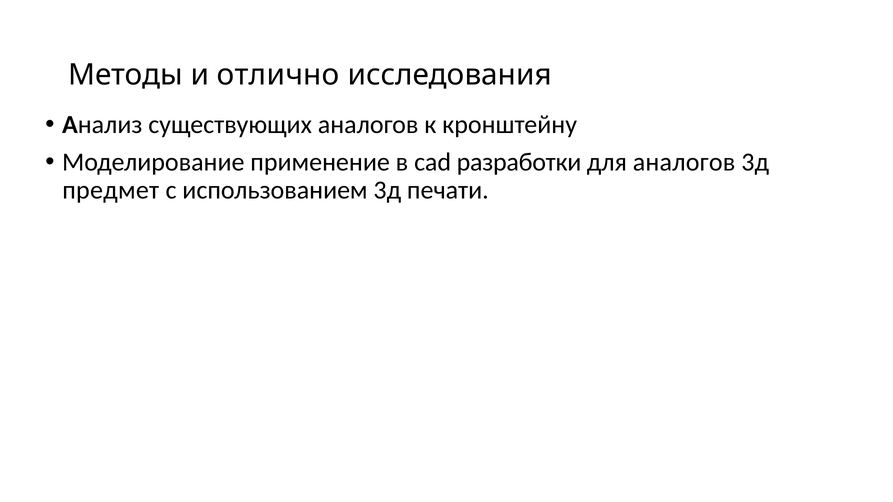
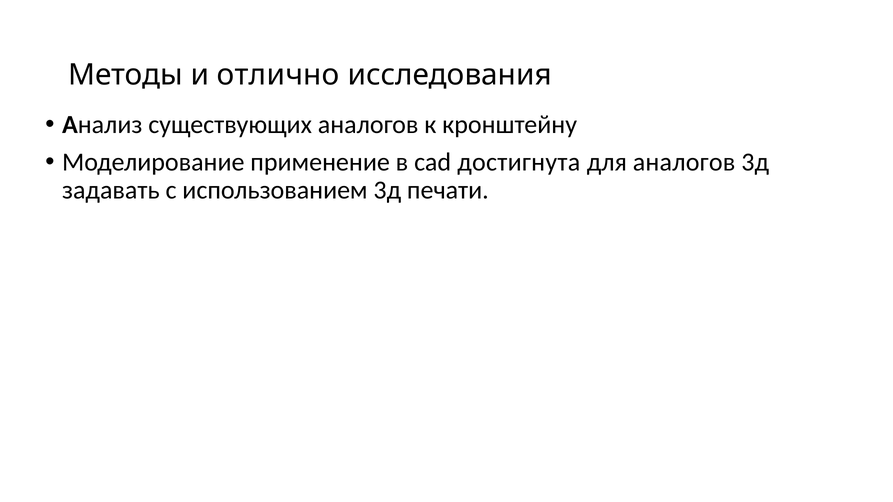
разработки: разработки -> достигнута (519, 162)
предмет: предмет -> задавать (111, 190)
